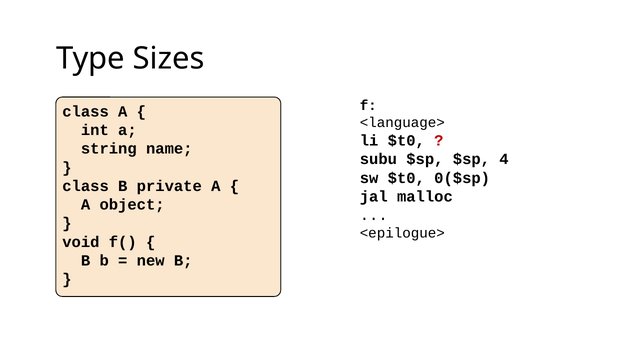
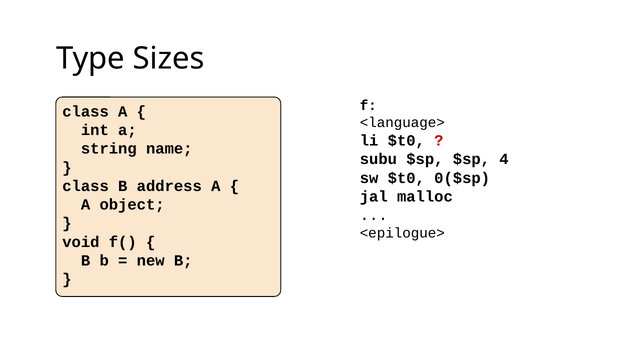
private: private -> address (169, 186)
